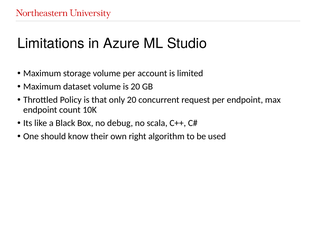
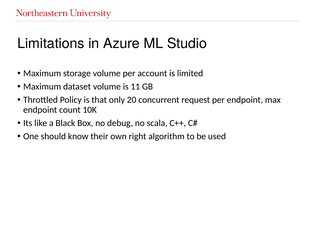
is 20: 20 -> 11 (135, 87)
